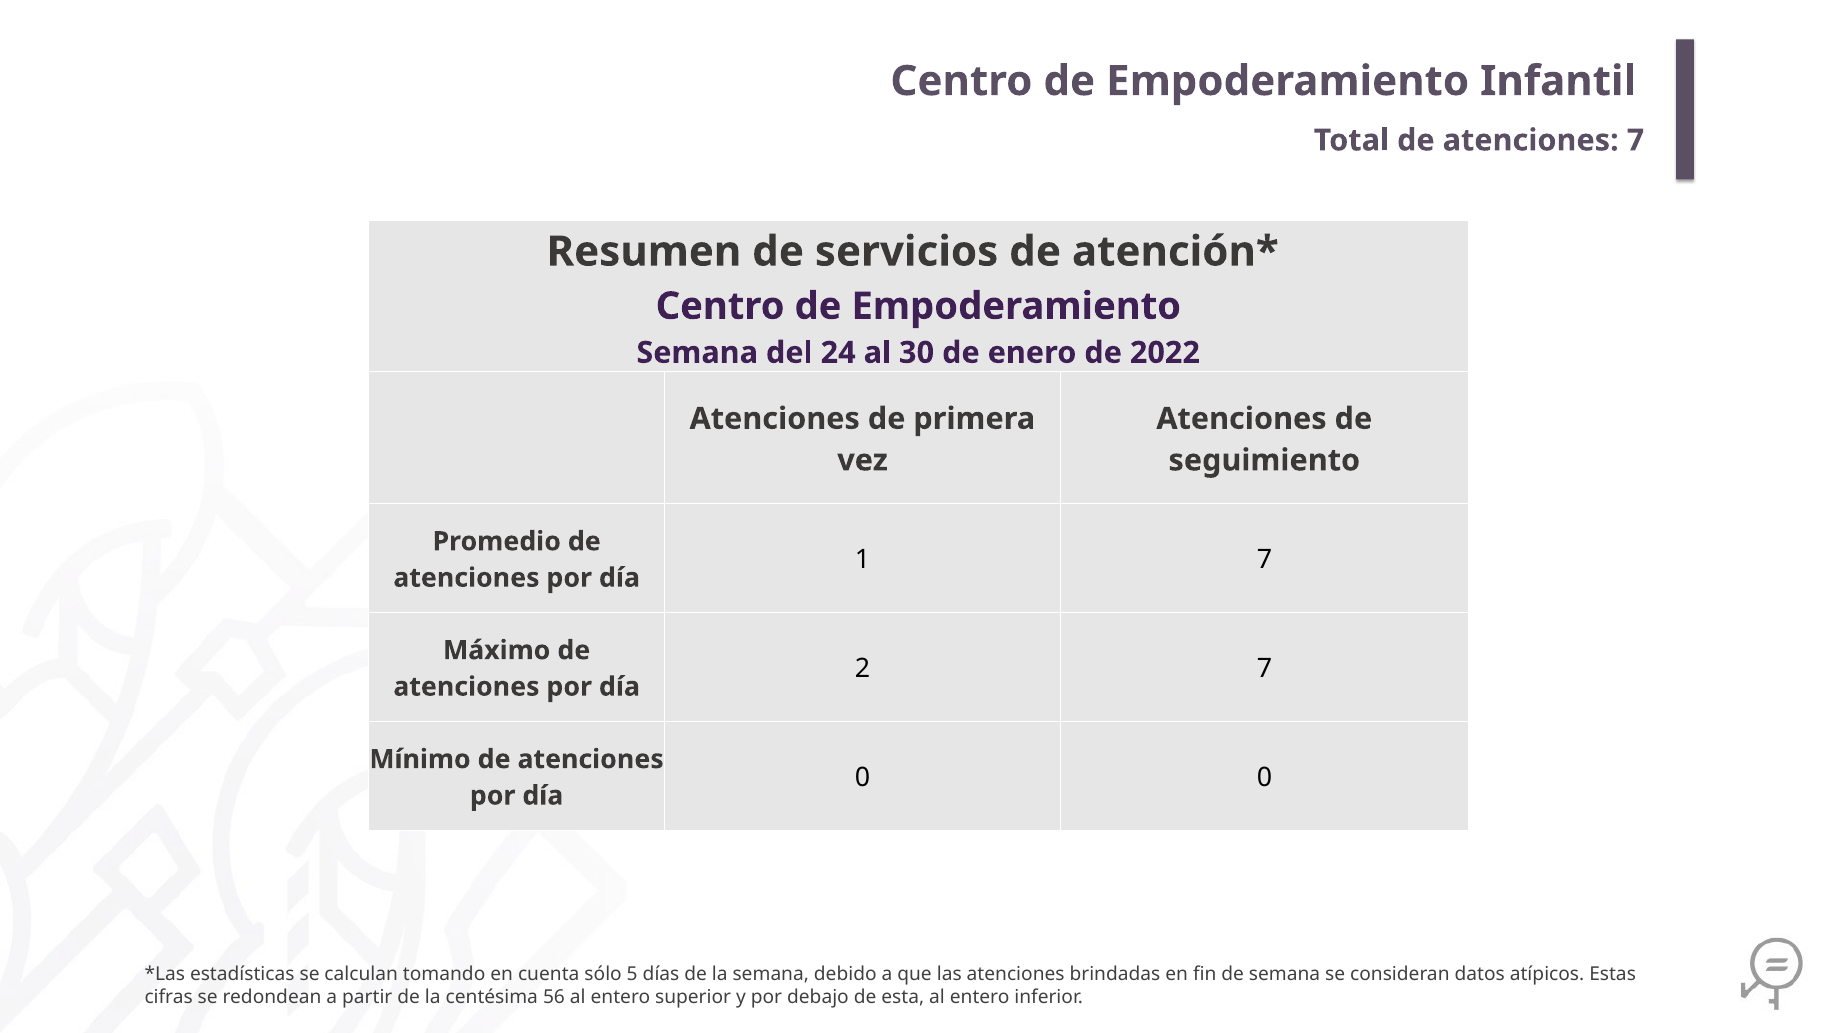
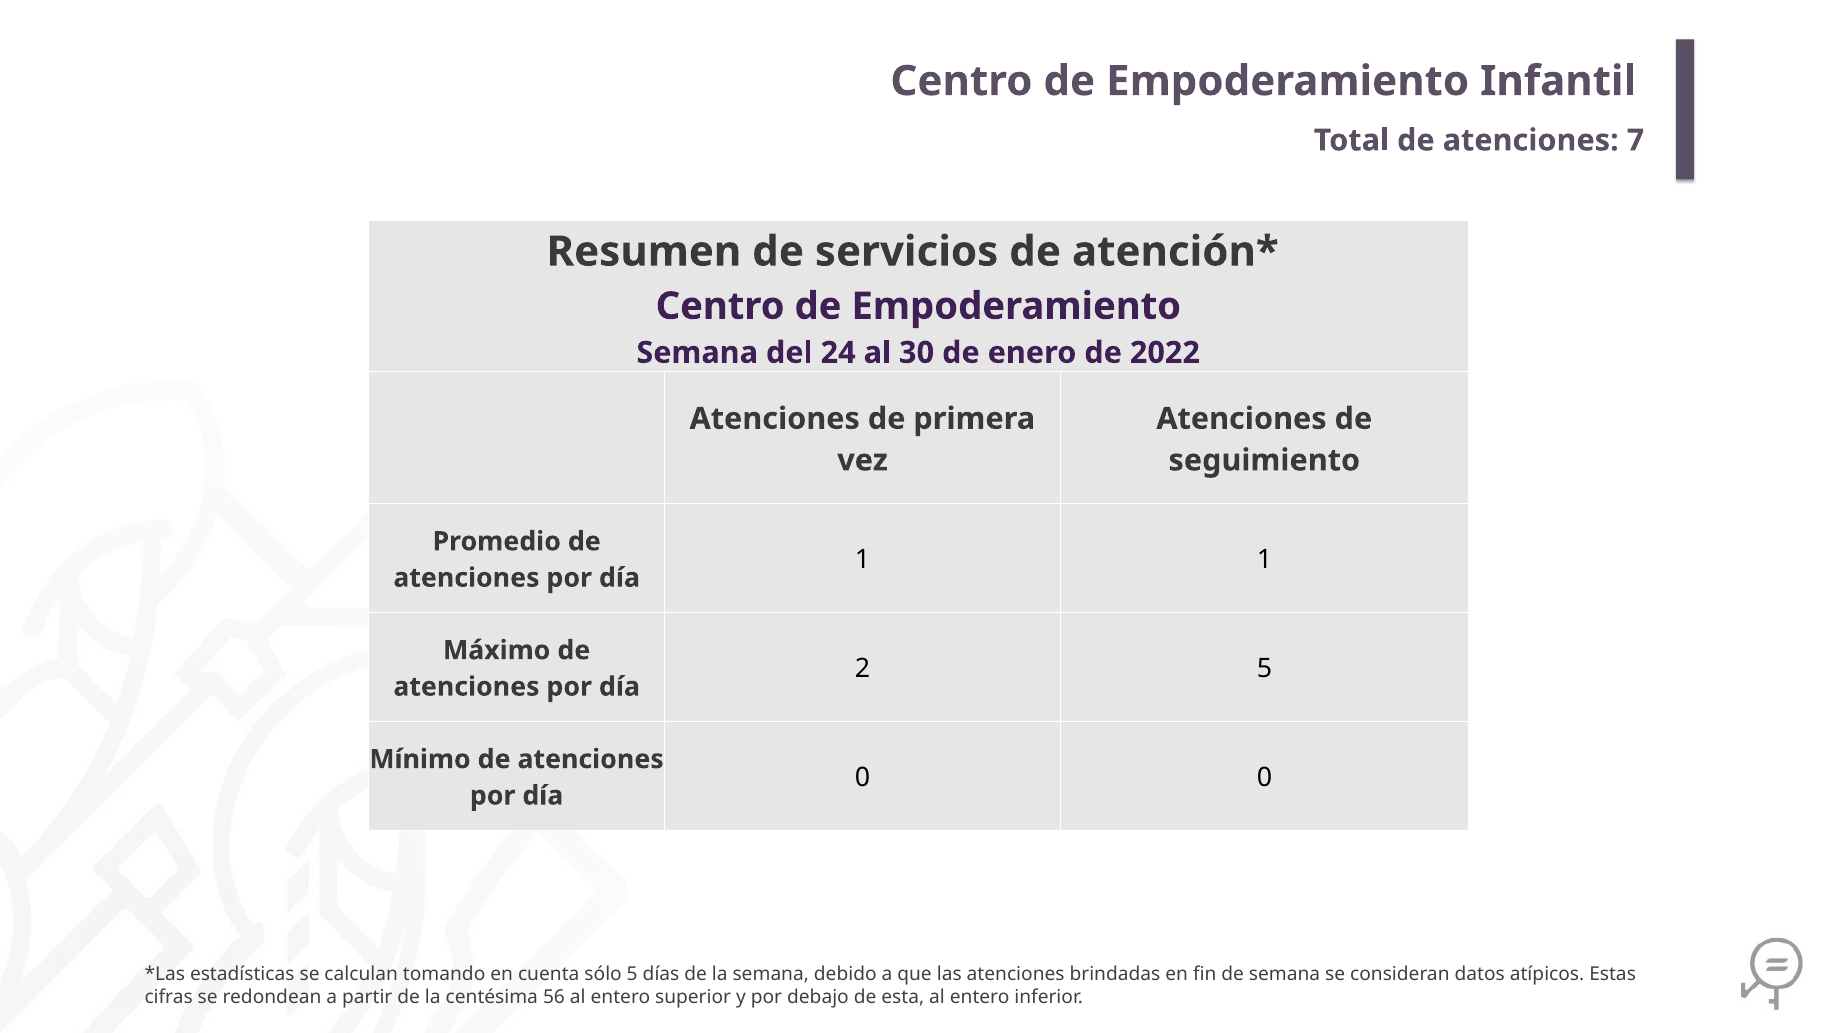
1 7: 7 -> 1 (1264, 560)
2 7: 7 -> 5 (1264, 669)
